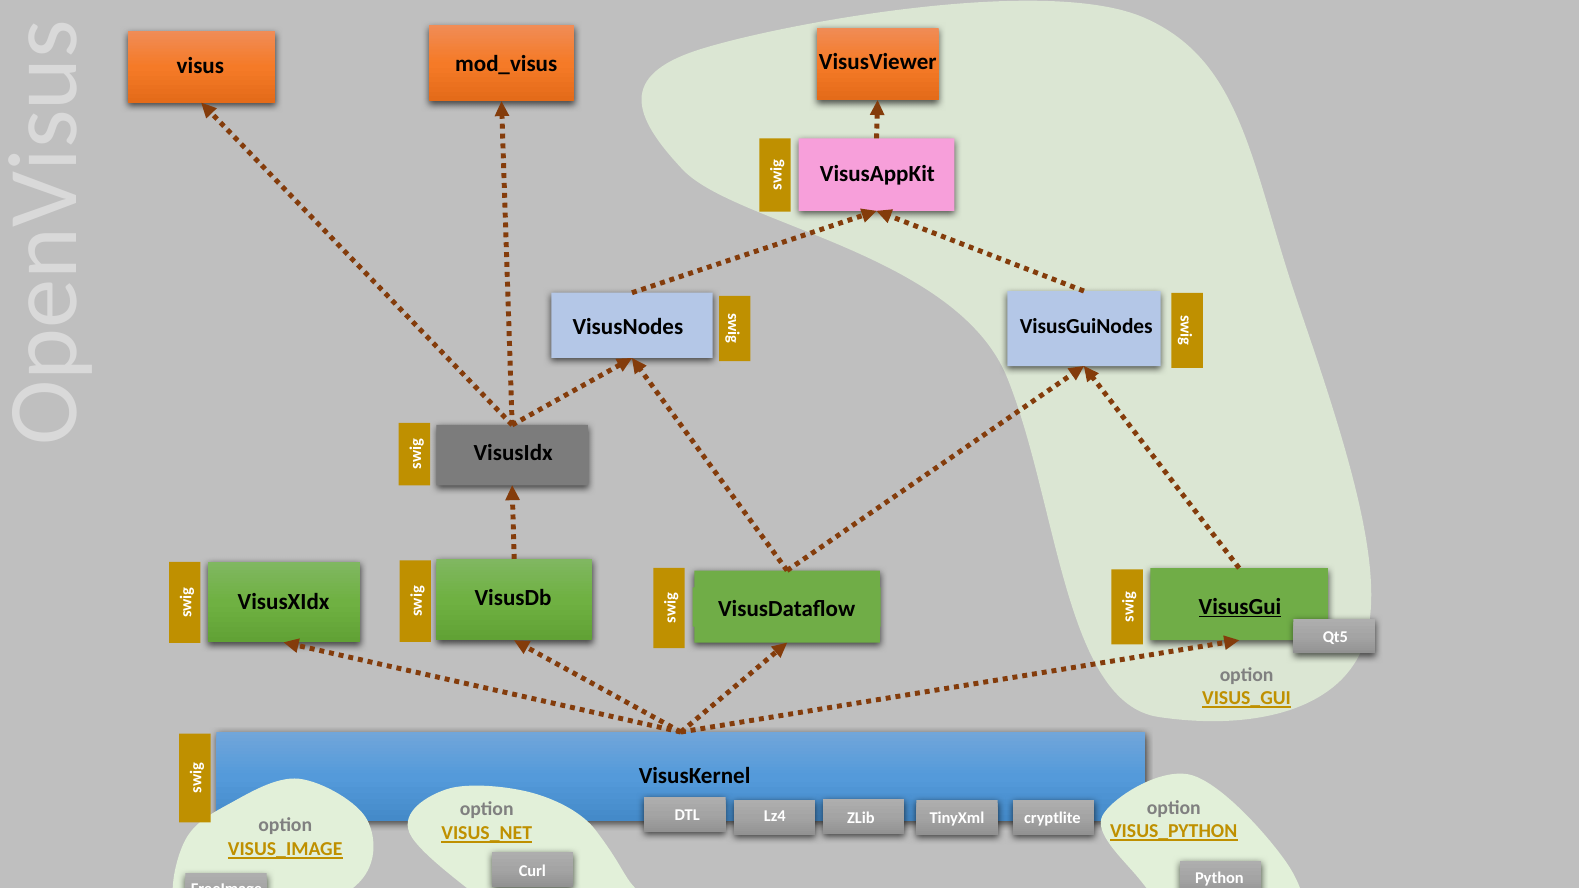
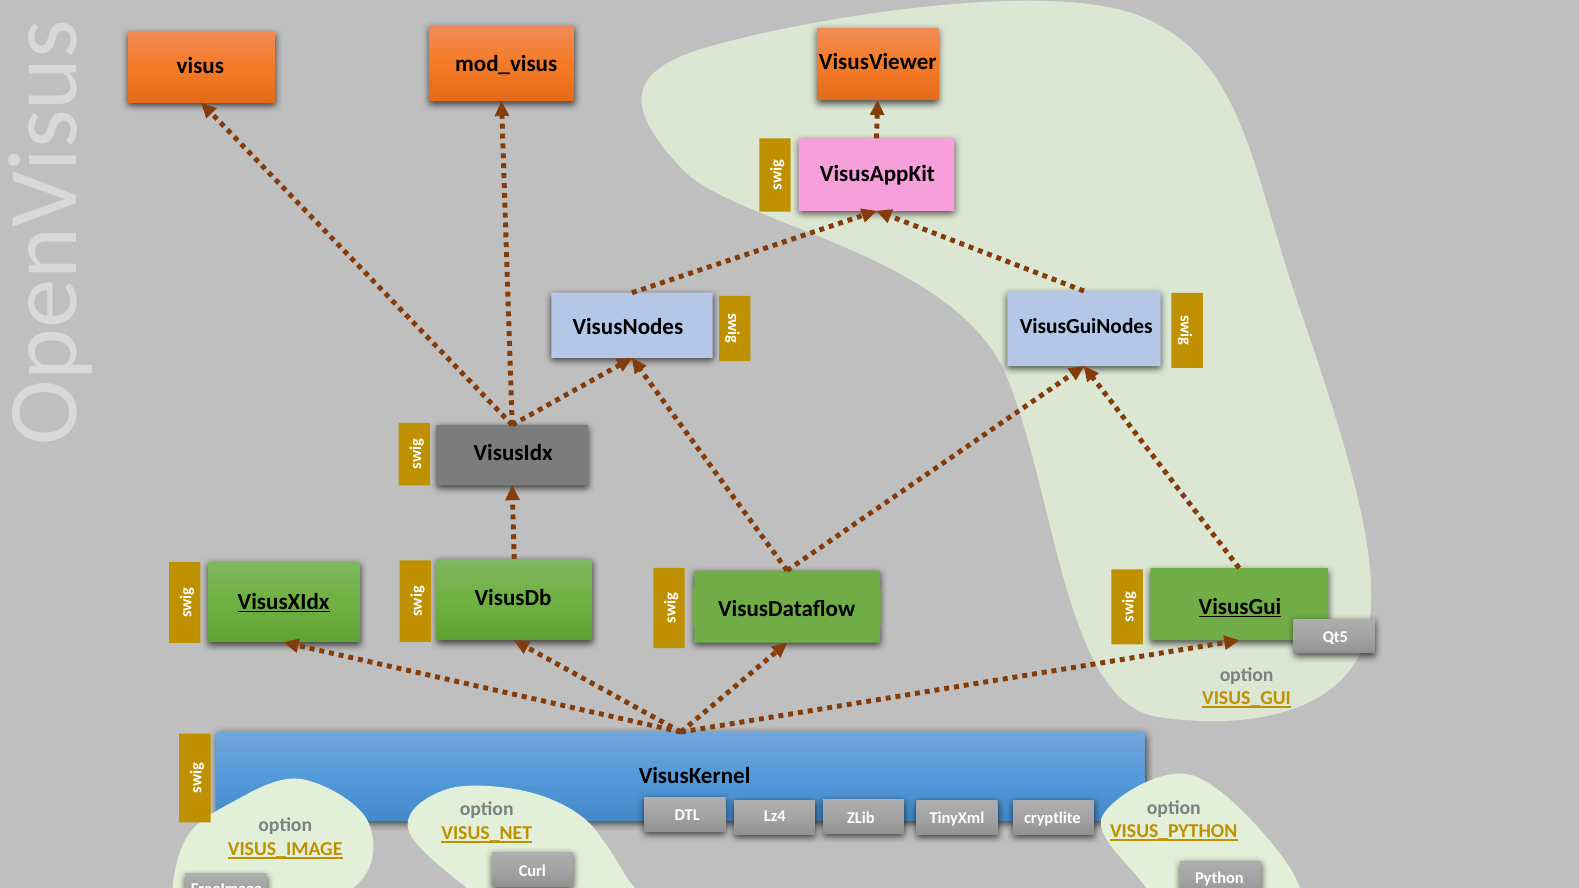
VisusXIdx underline: none -> present (284, 602)
